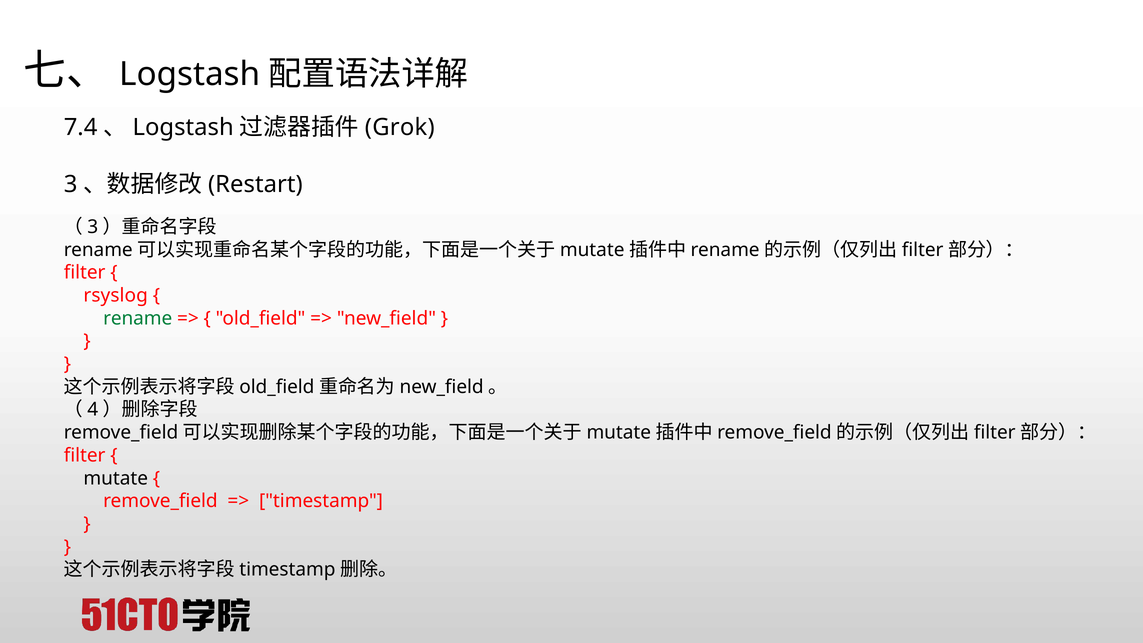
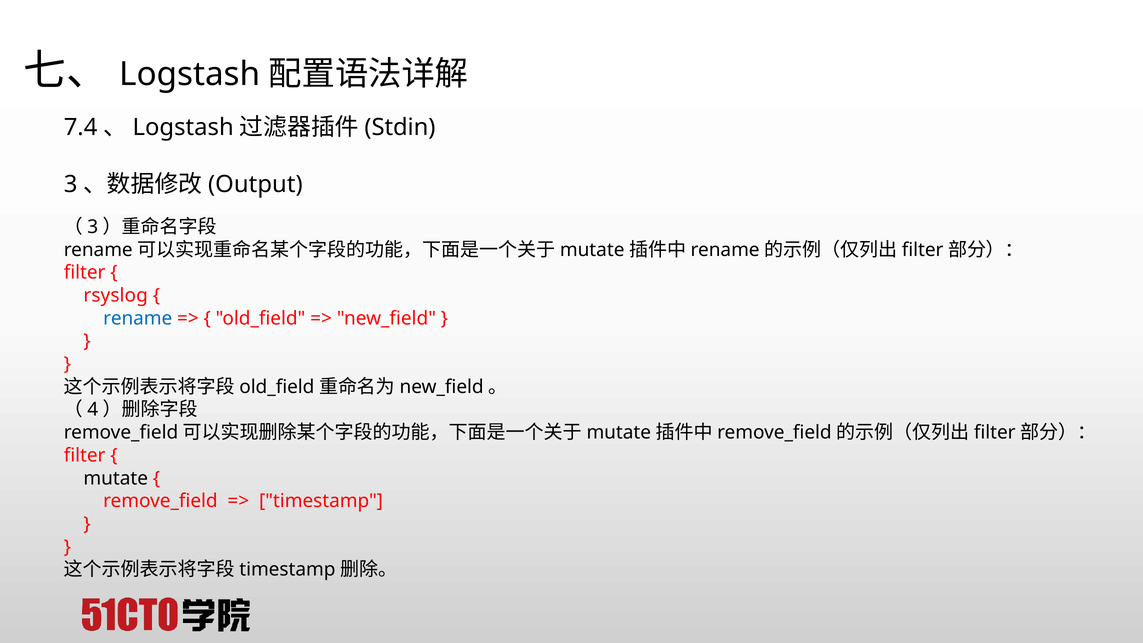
Grok: Grok -> Stdin (400, 127)
Restart: Restart -> Output (255, 184)
rename colour: green -> blue (138, 318)
